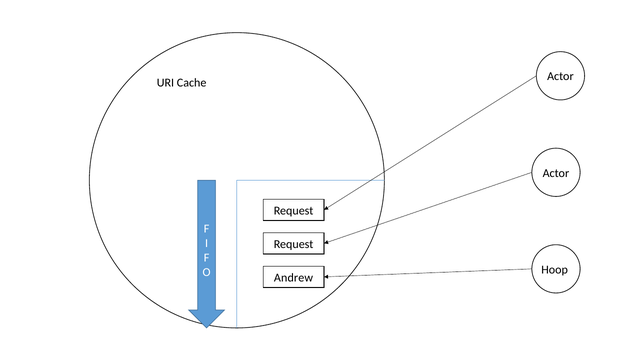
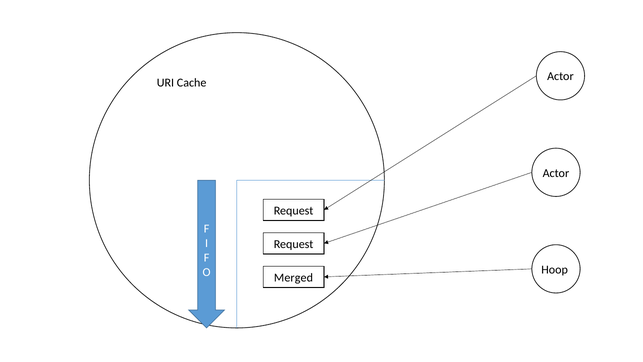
Andrew: Andrew -> Merged (294, 277)
